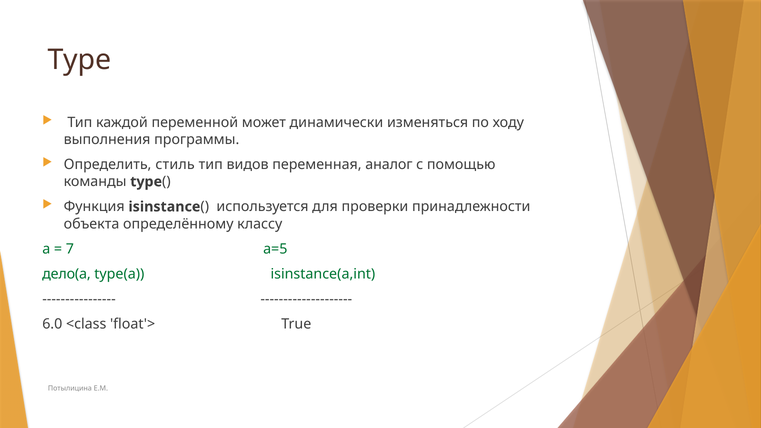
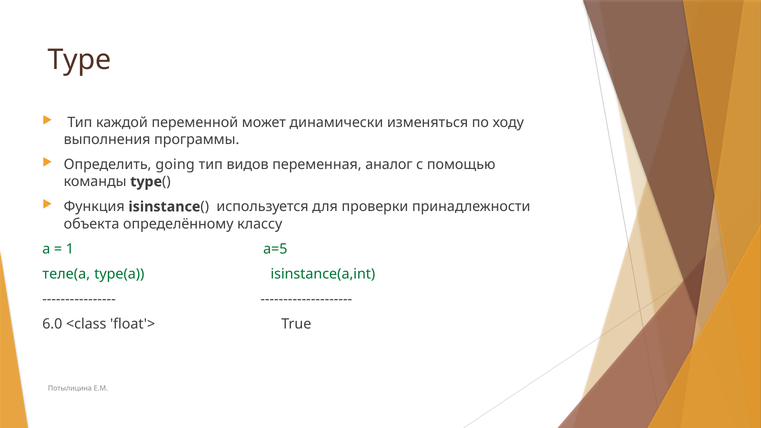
стиль: стиль -> going (175, 165)
7: 7 -> 1 (70, 249)
дело(a: дело(a -> теле(a (66, 274)
